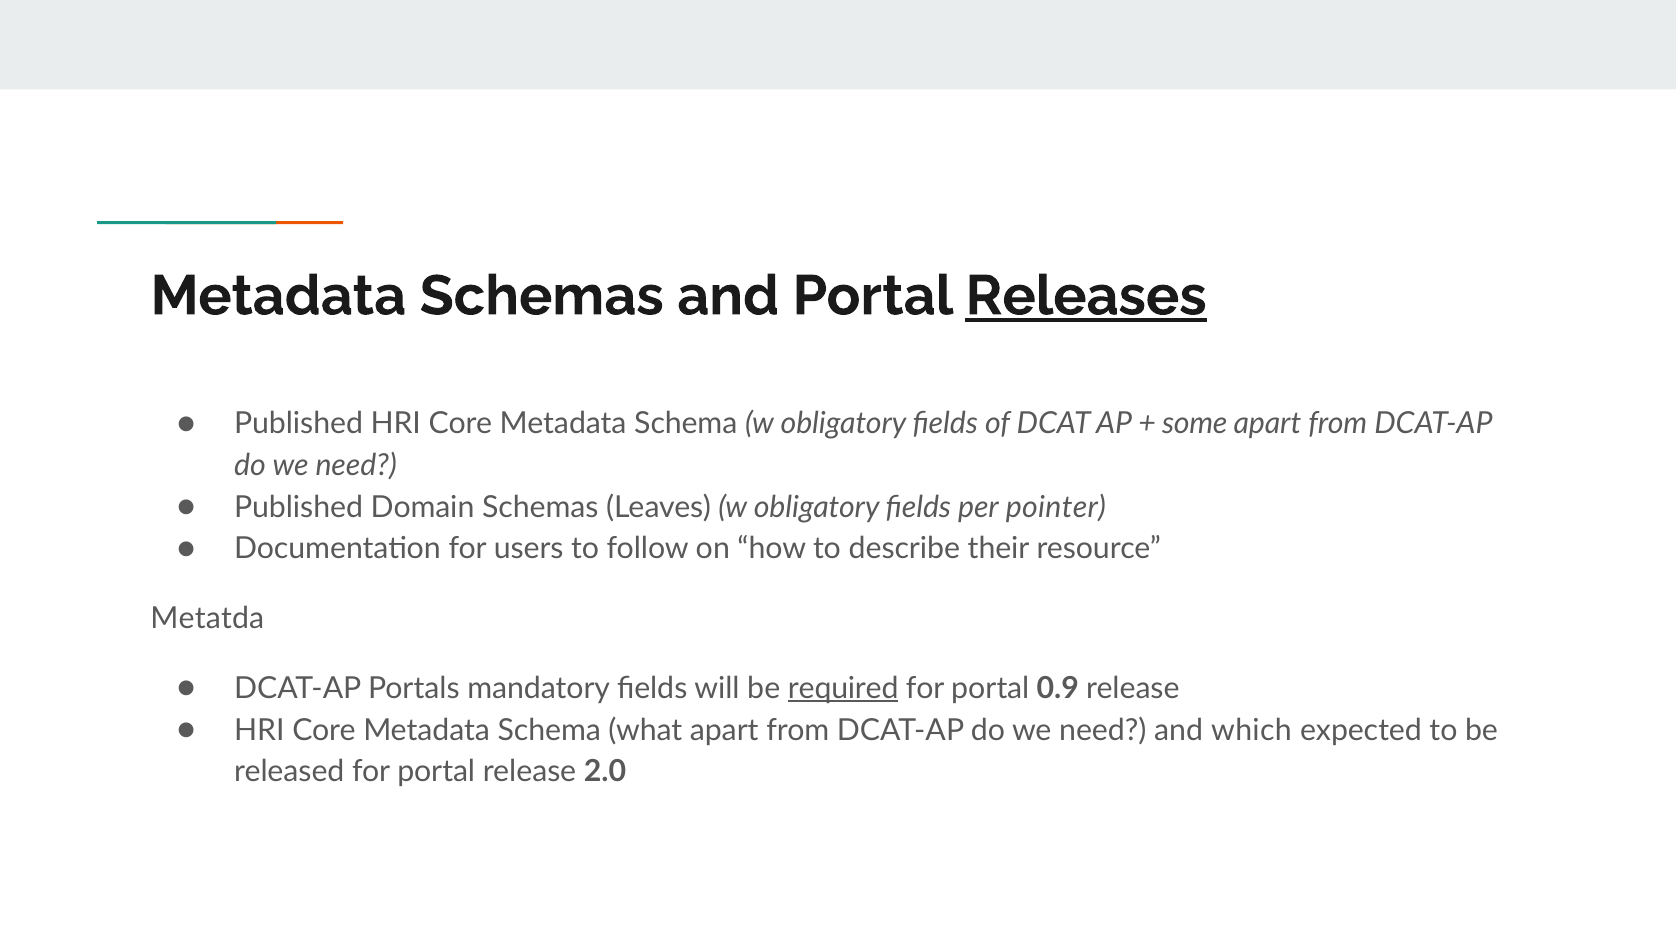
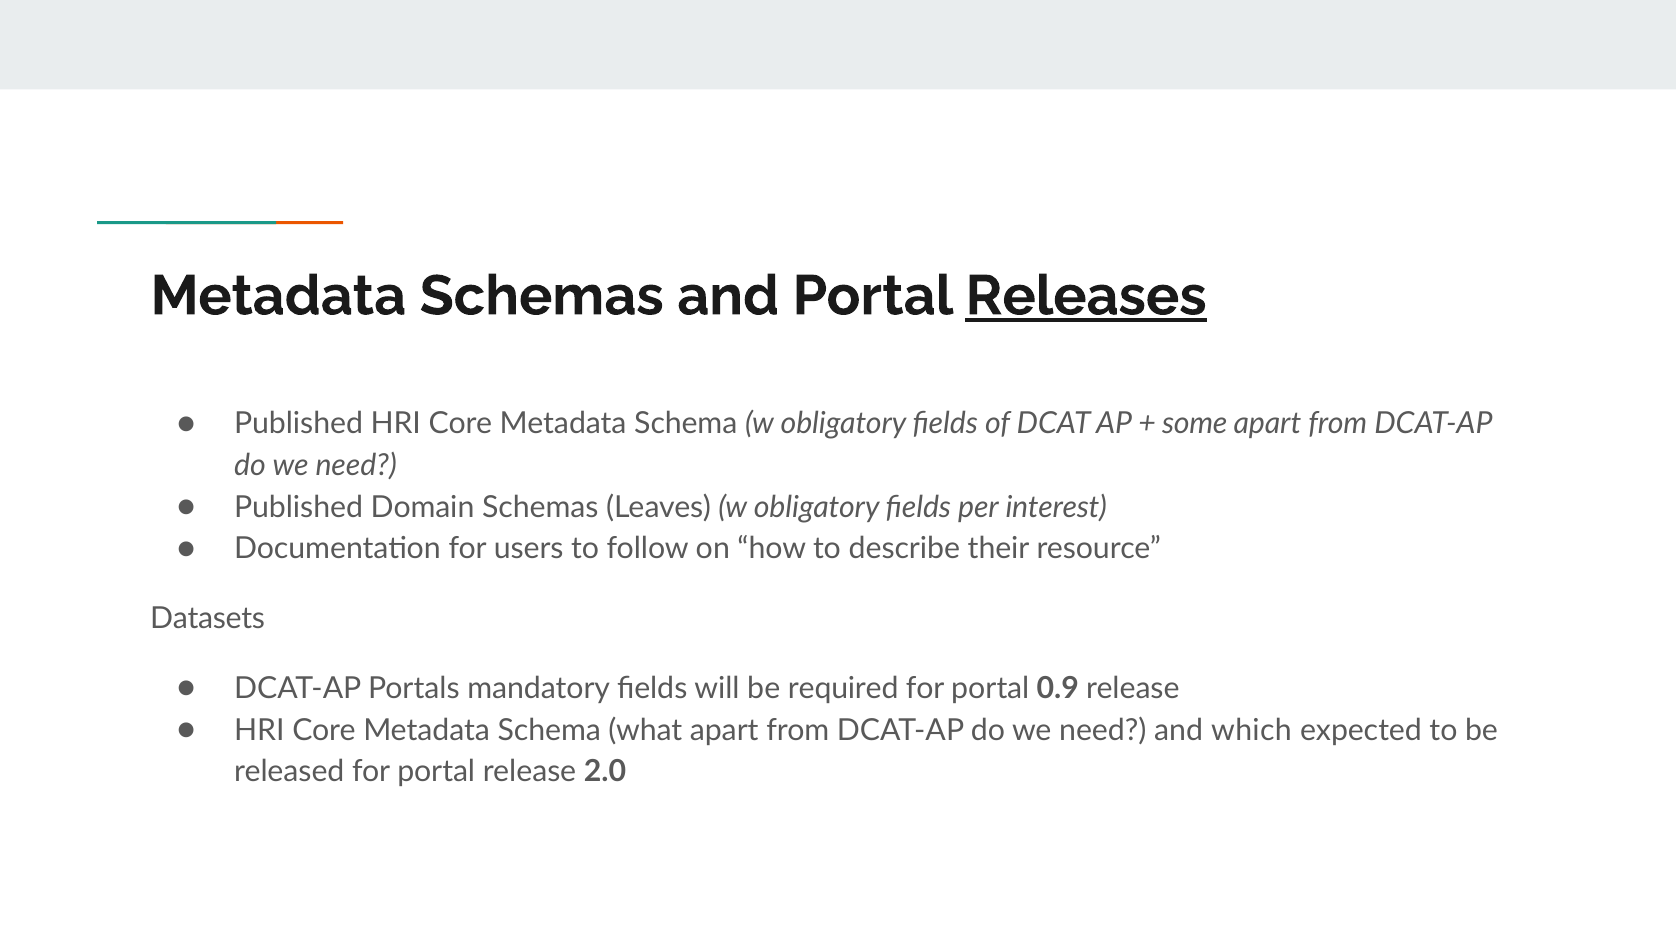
pointer: pointer -> interest (1056, 507)
Metatda: Metatda -> Datasets (208, 619)
required underline: present -> none (843, 688)
